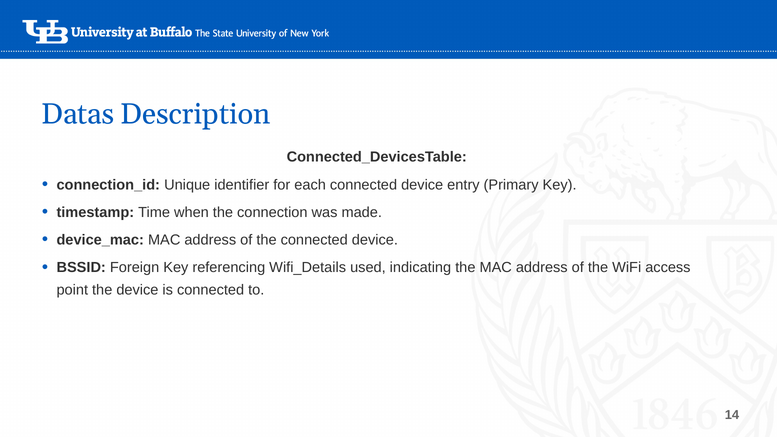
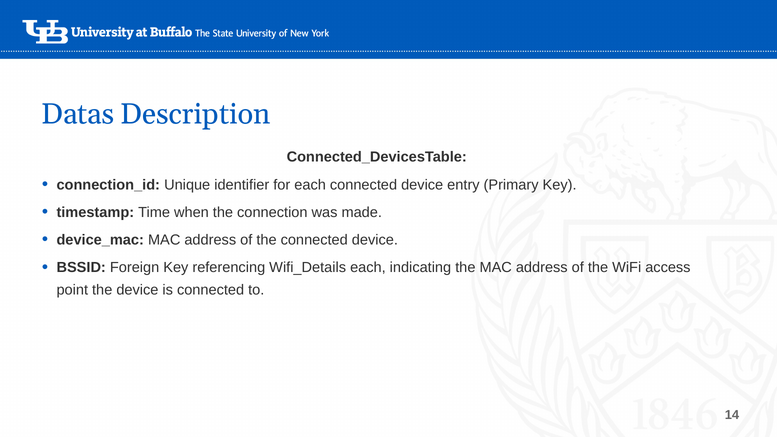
Wifi_Details used: used -> each (368, 267)
